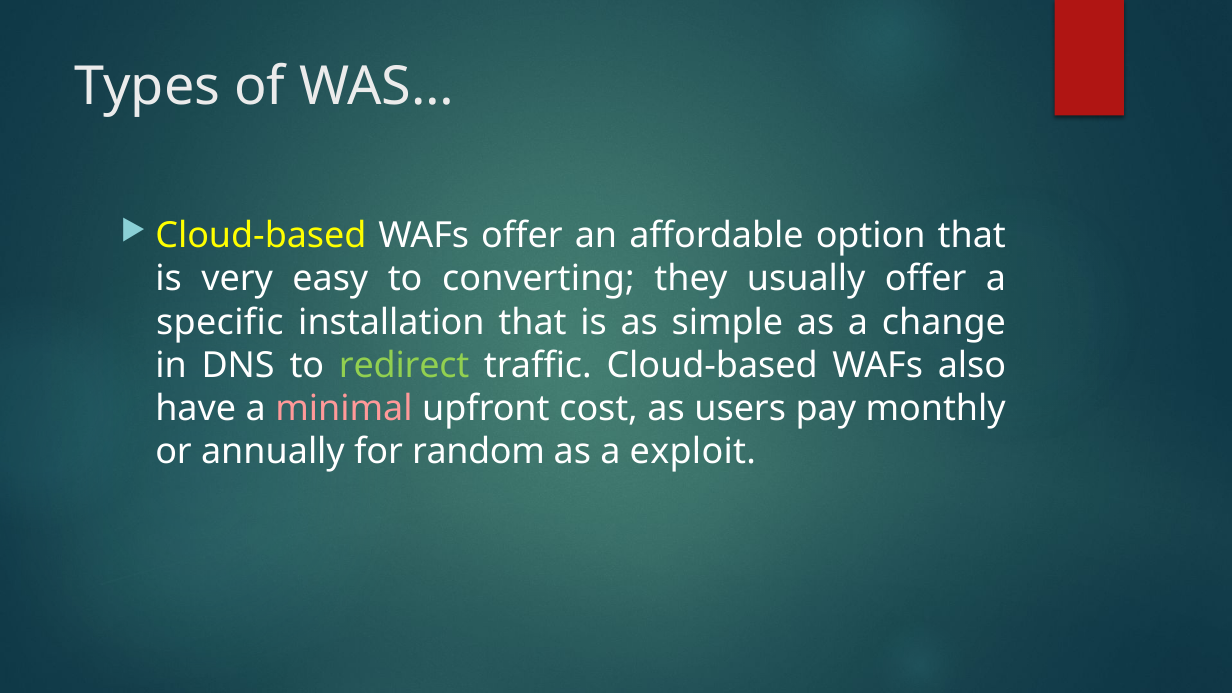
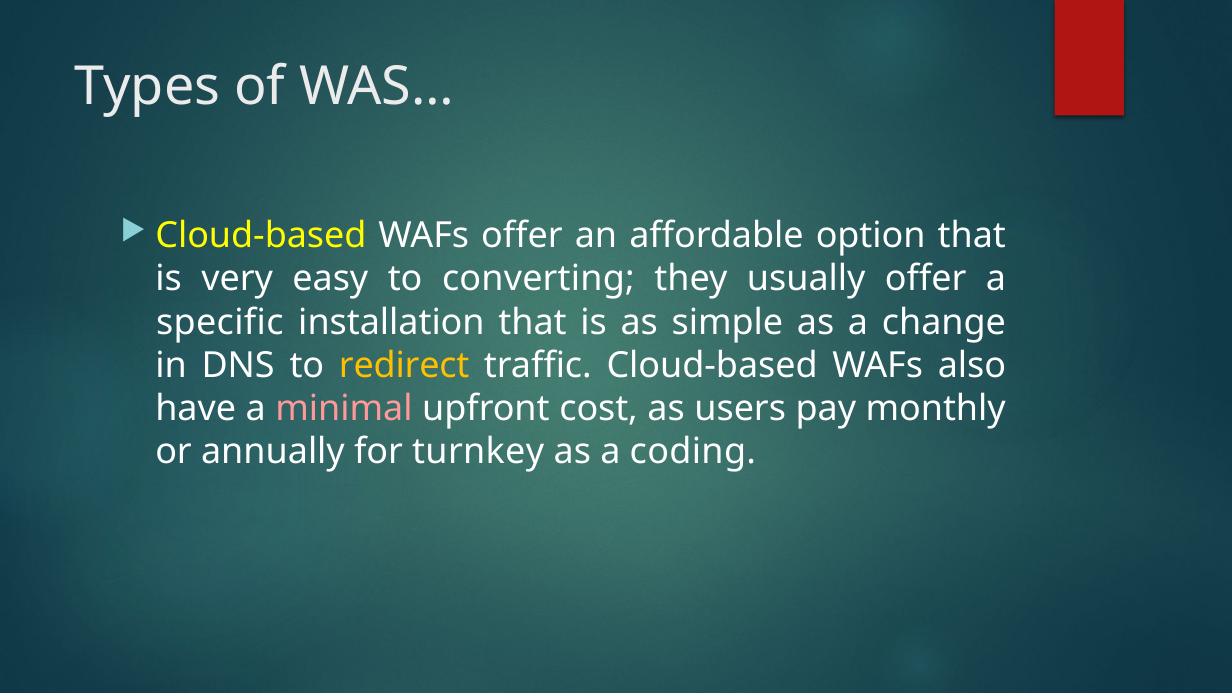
redirect colour: light green -> yellow (404, 365)
random: random -> turnkey (478, 451)
exploit: exploit -> coding (693, 451)
